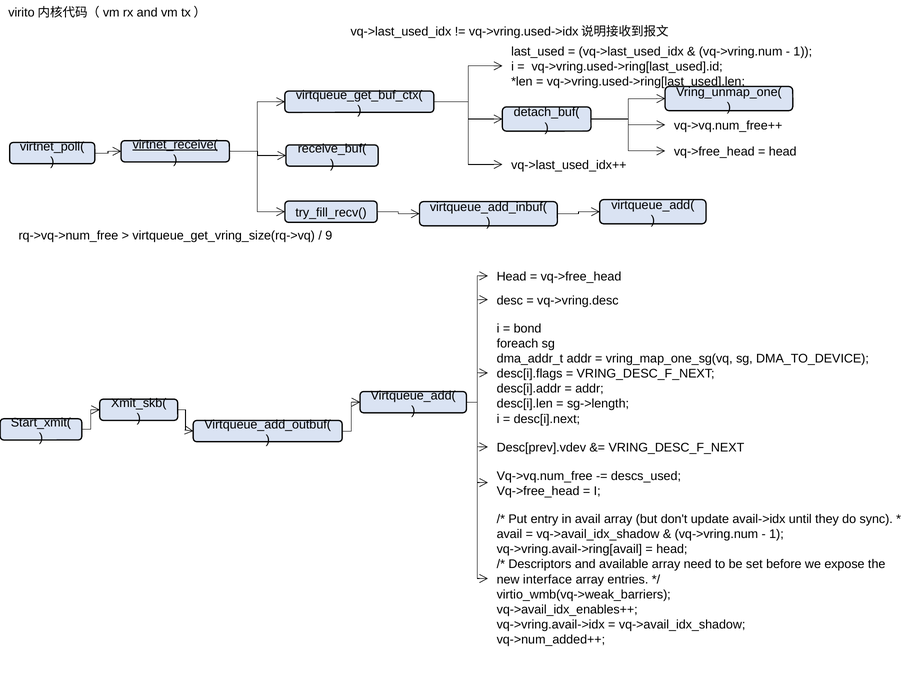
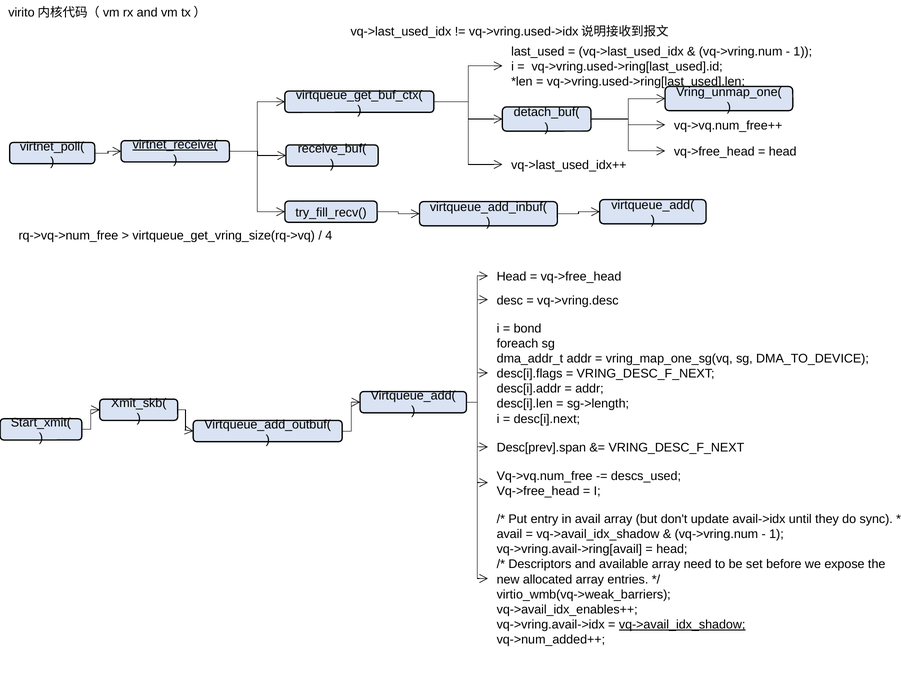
9: 9 -> 4 (329, 236)
Desc[prev].vdev: Desc[prev].vdev -> Desc[prev].span (541, 448)
interface: interface -> allocated (548, 579)
vq->avail_idx_shadow underline: none -> present (682, 624)
